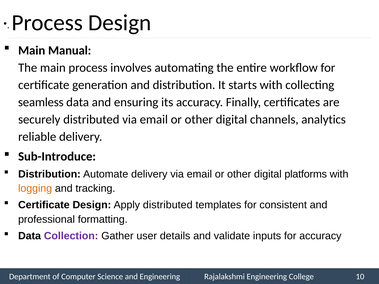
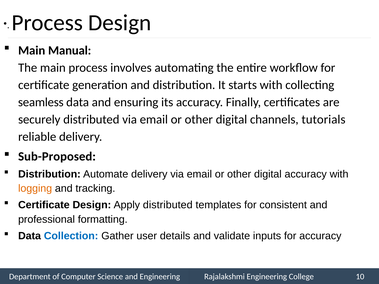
analytics: analytics -> tutorials (323, 119)
Sub-Introduce: Sub-Introduce -> Sub-Proposed (57, 157)
digital platforms: platforms -> accuracy (306, 174)
Collection colour: purple -> blue (71, 236)
